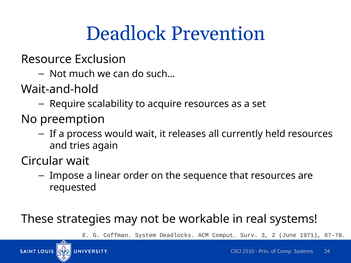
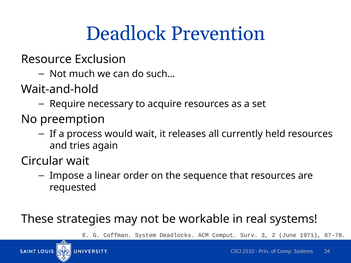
scalability: scalability -> necessary (110, 104)
